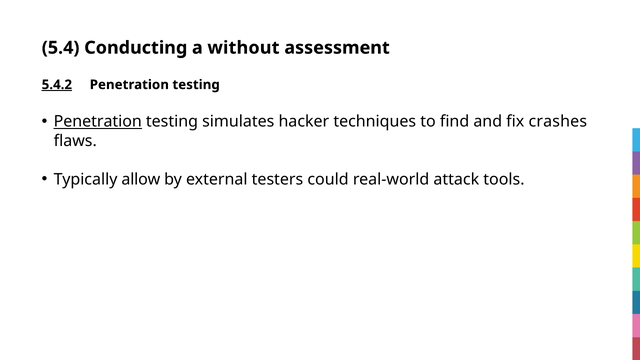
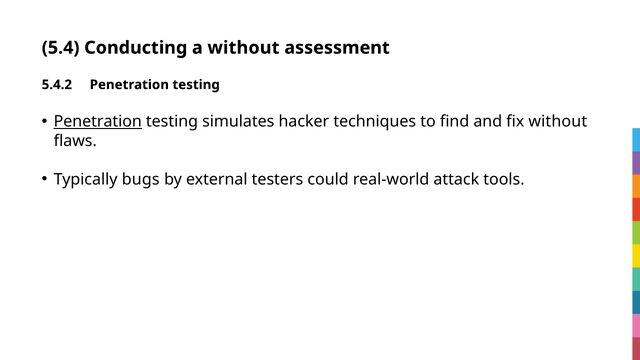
5.4.2 underline: present -> none (57, 85)
fix crashes: crashes -> without (558, 122)
allow: allow -> bugs (141, 179)
